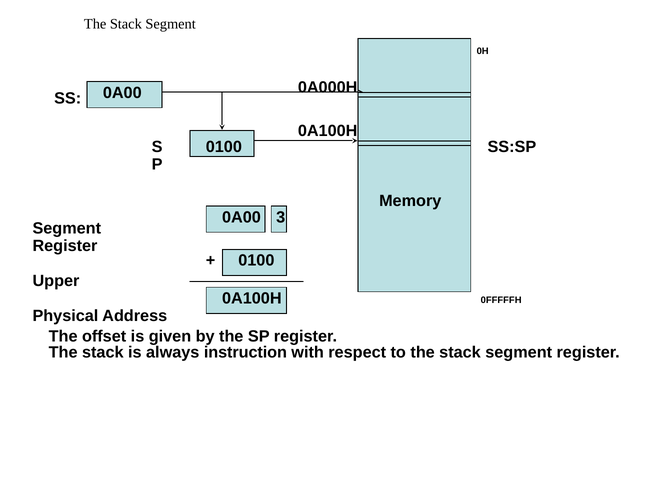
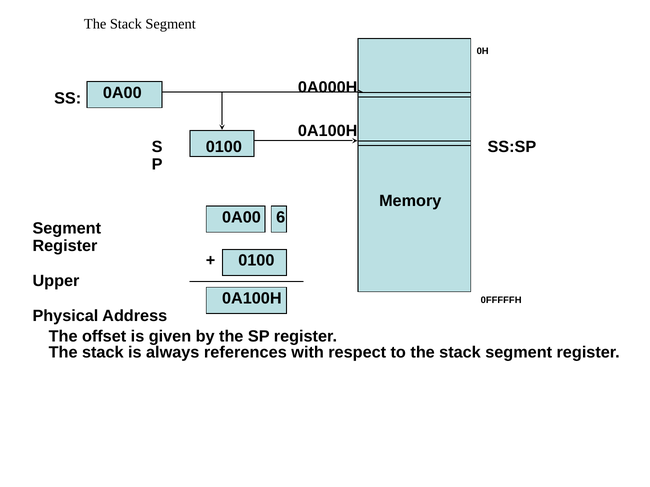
3: 3 -> 6 (281, 218)
instruction: instruction -> references (245, 353)
